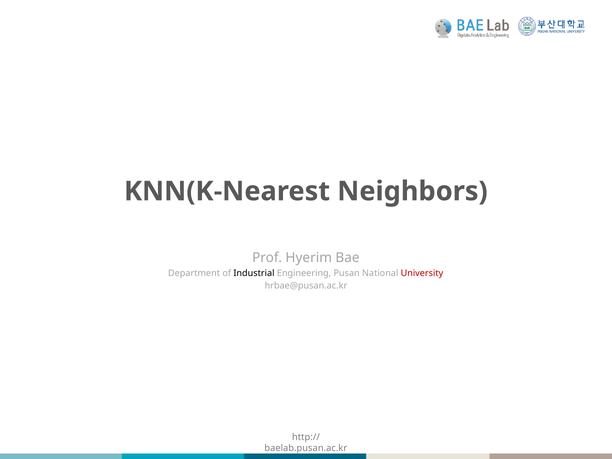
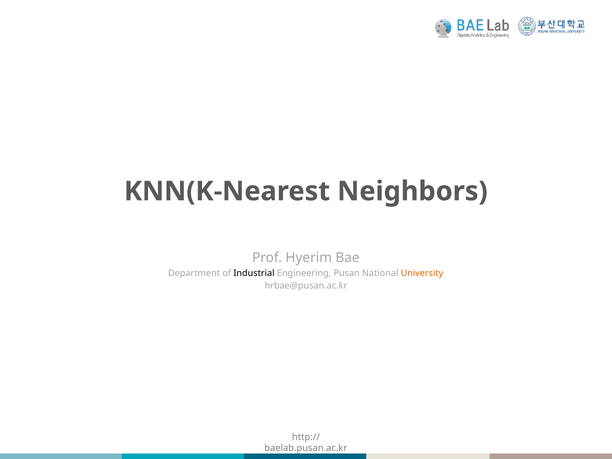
University colour: red -> orange (422, 273)
